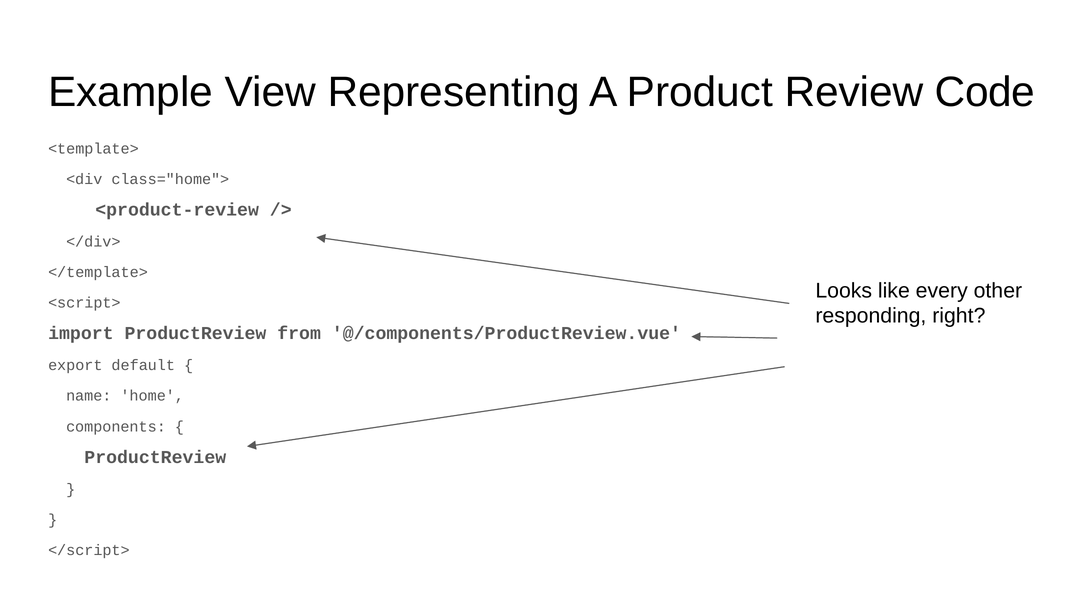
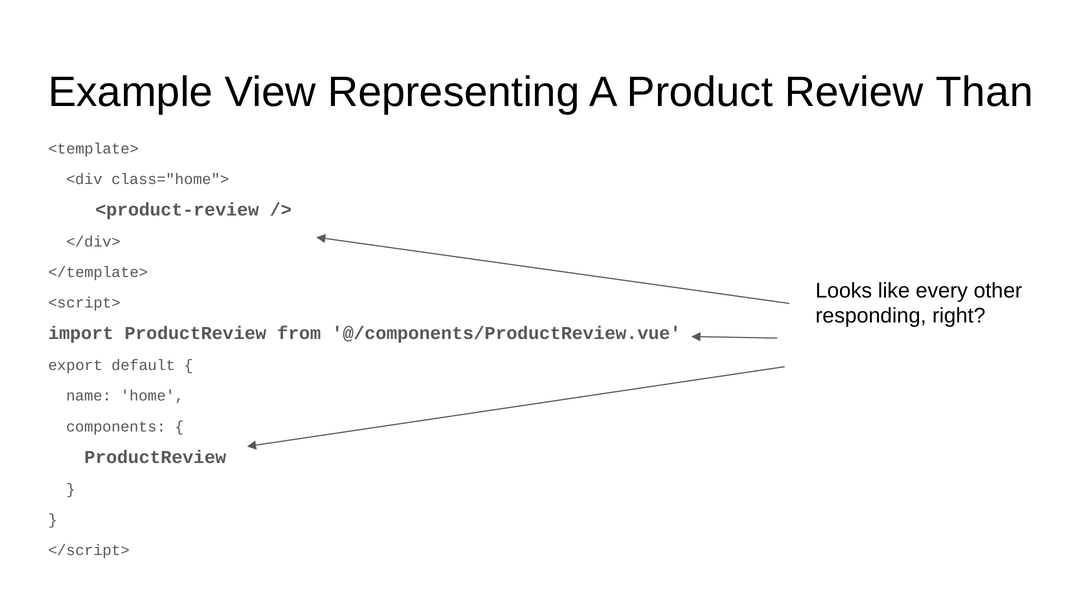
Code: Code -> Than (985, 93)
